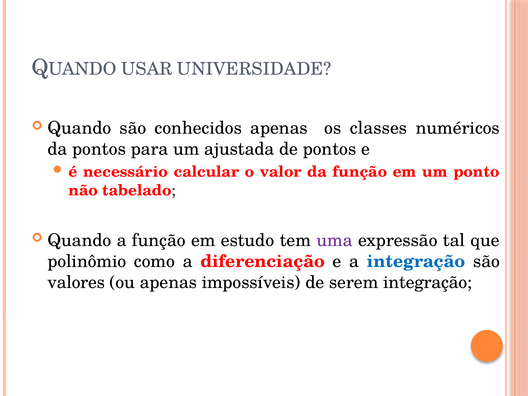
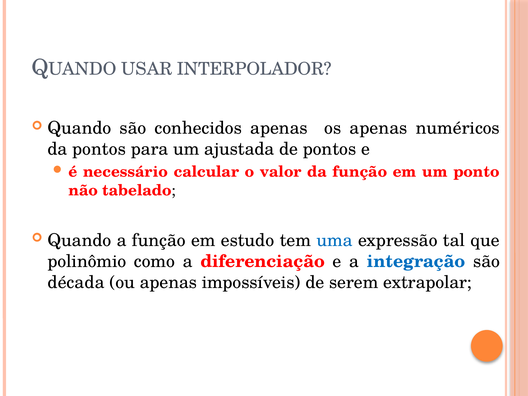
UNIVERSIDADE: UNIVERSIDADE -> INTERPOLADOR (254, 69)
os classes: classes -> apenas (378, 128)
uma colour: purple -> blue (335, 240)
valores: valores -> década (76, 282)
serem integração: integração -> extrapolar (428, 282)
